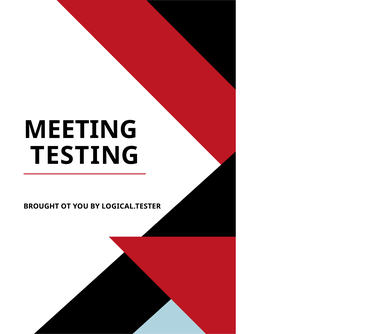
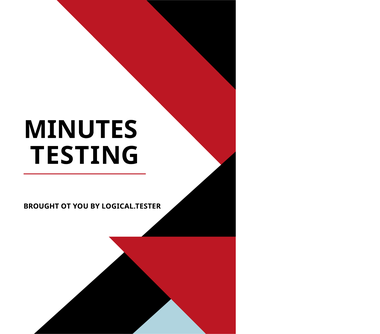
MEETING: MEETING -> MINUTES (81, 130)
